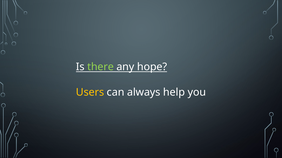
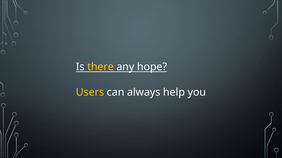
there colour: light green -> yellow (101, 67)
